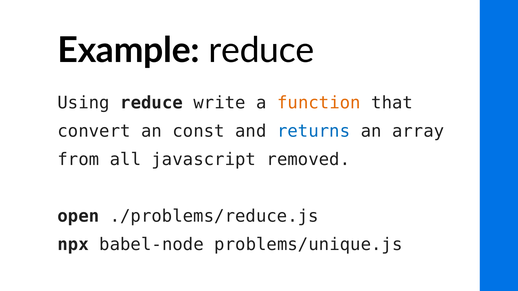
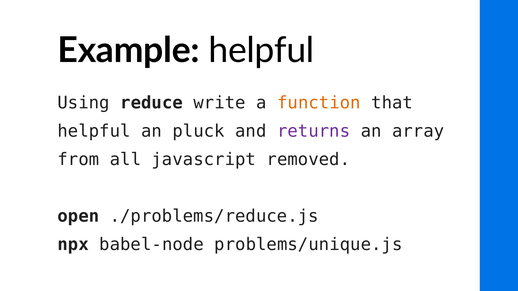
Example reduce: reduce -> helpful (261, 50)
convert: convert -> helpful (94, 131)
const: const -> pluck (199, 131)
returns colour: blue -> purple (314, 131)
